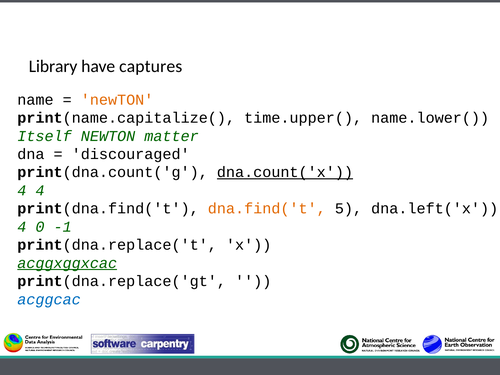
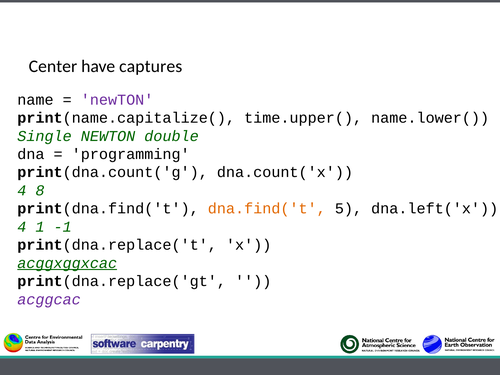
Library: Library -> Center (53, 66)
newTON colour: orange -> purple (117, 100)
Itself: Itself -> Single (45, 136)
matter: matter -> double (172, 136)
discouraged: discouraged -> programming (131, 154)
dna.count('x underline: present -> none (285, 172)
4 4: 4 -> 8 (40, 190)
0: 0 -> 1 (40, 227)
acggcac colour: blue -> purple (49, 299)
